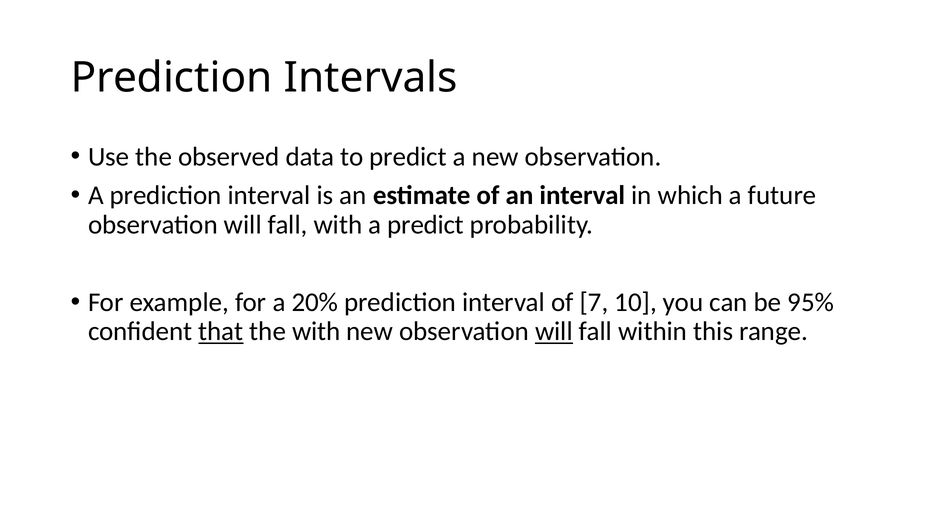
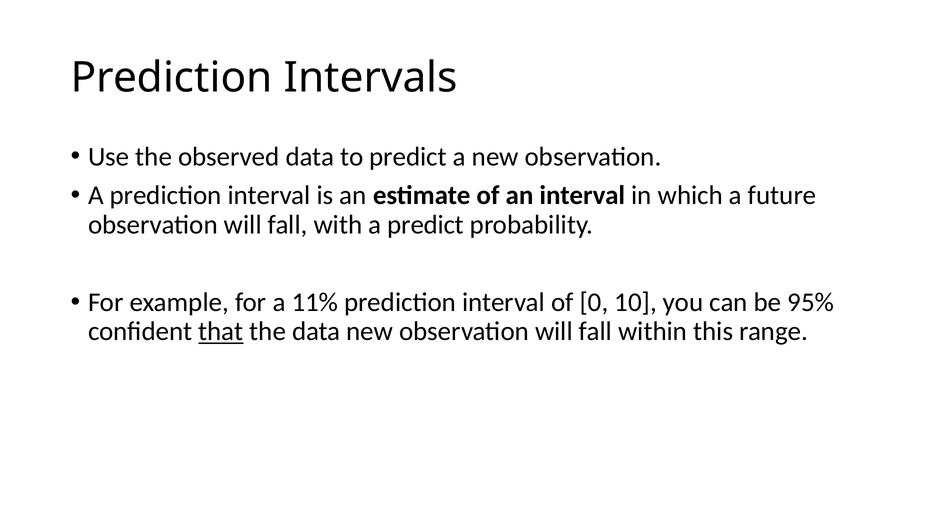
20%: 20% -> 11% (315, 303)
7: 7 -> 0 (594, 303)
the with: with -> data (316, 332)
will underline: present -> none (554, 332)
